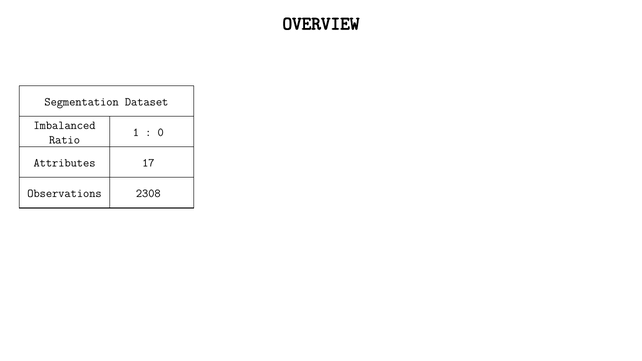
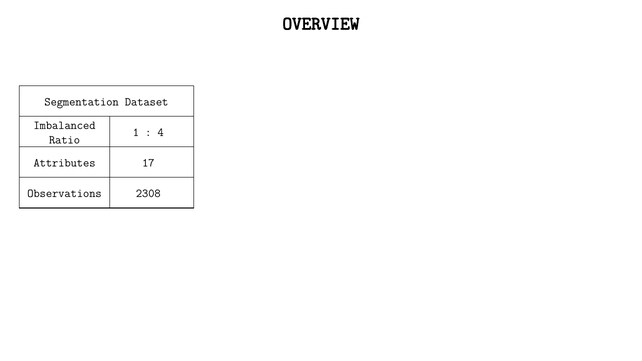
0: 0 -> 4 (161, 132)
